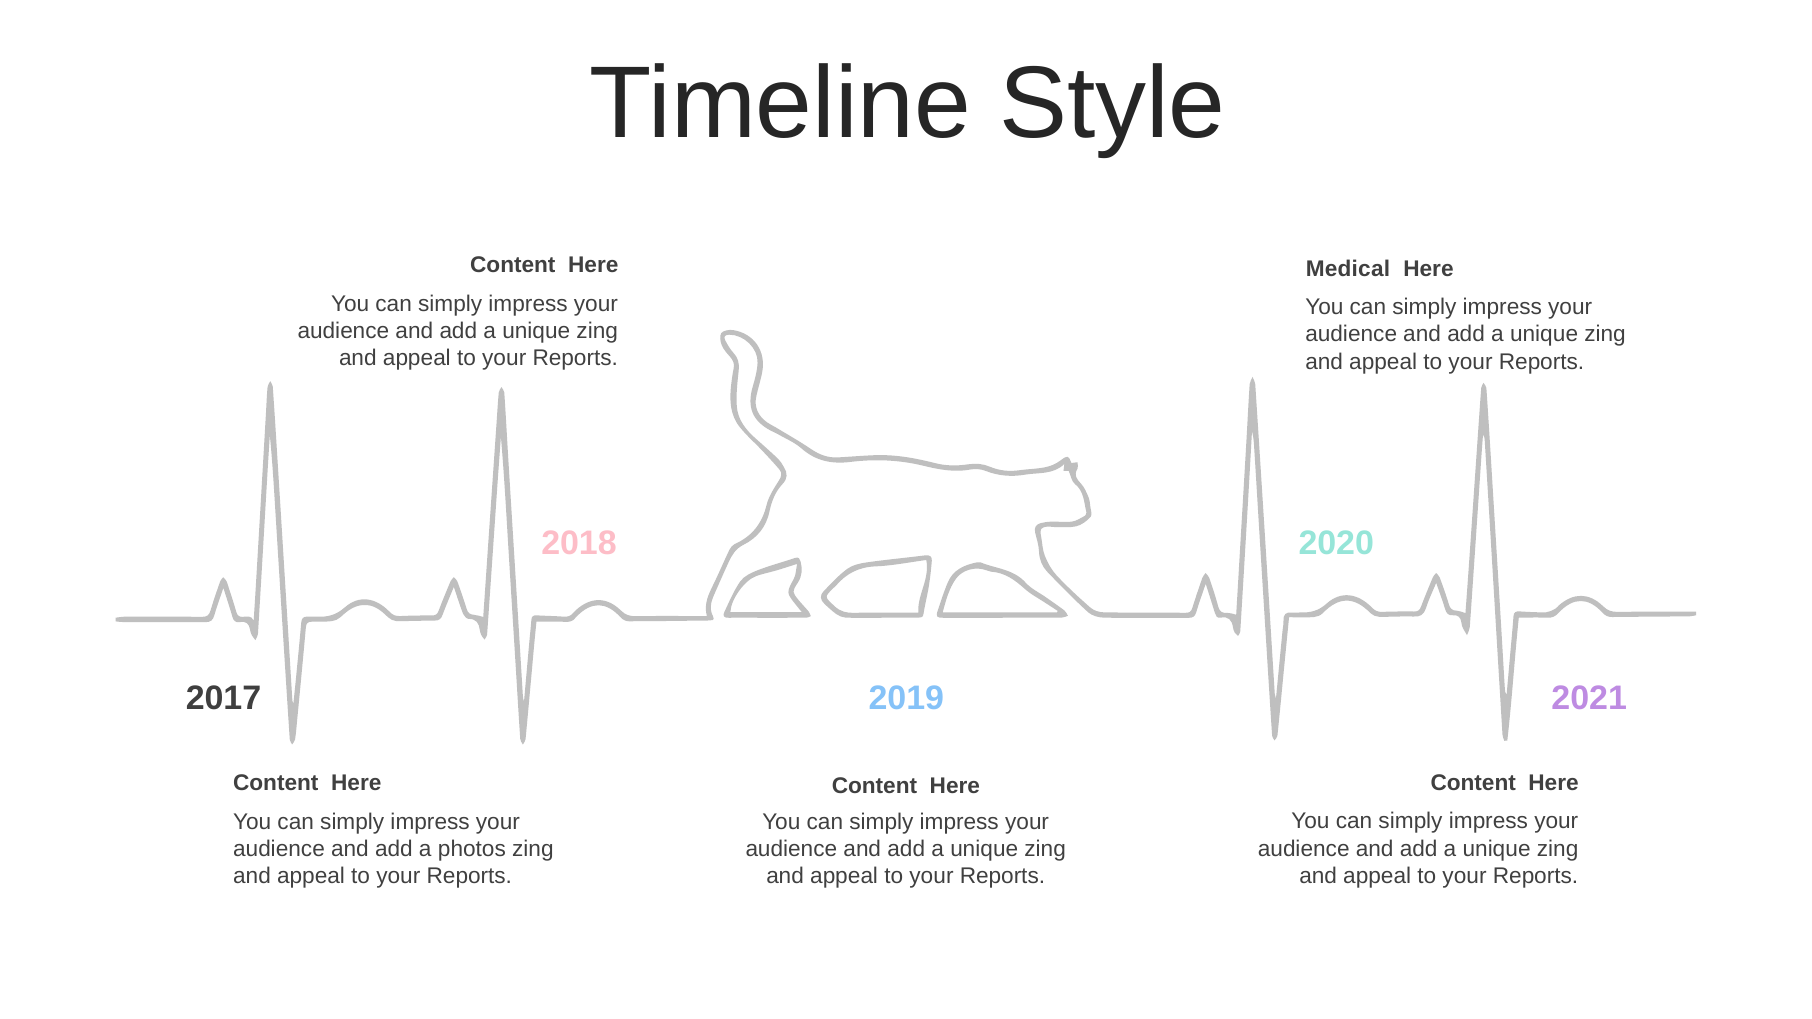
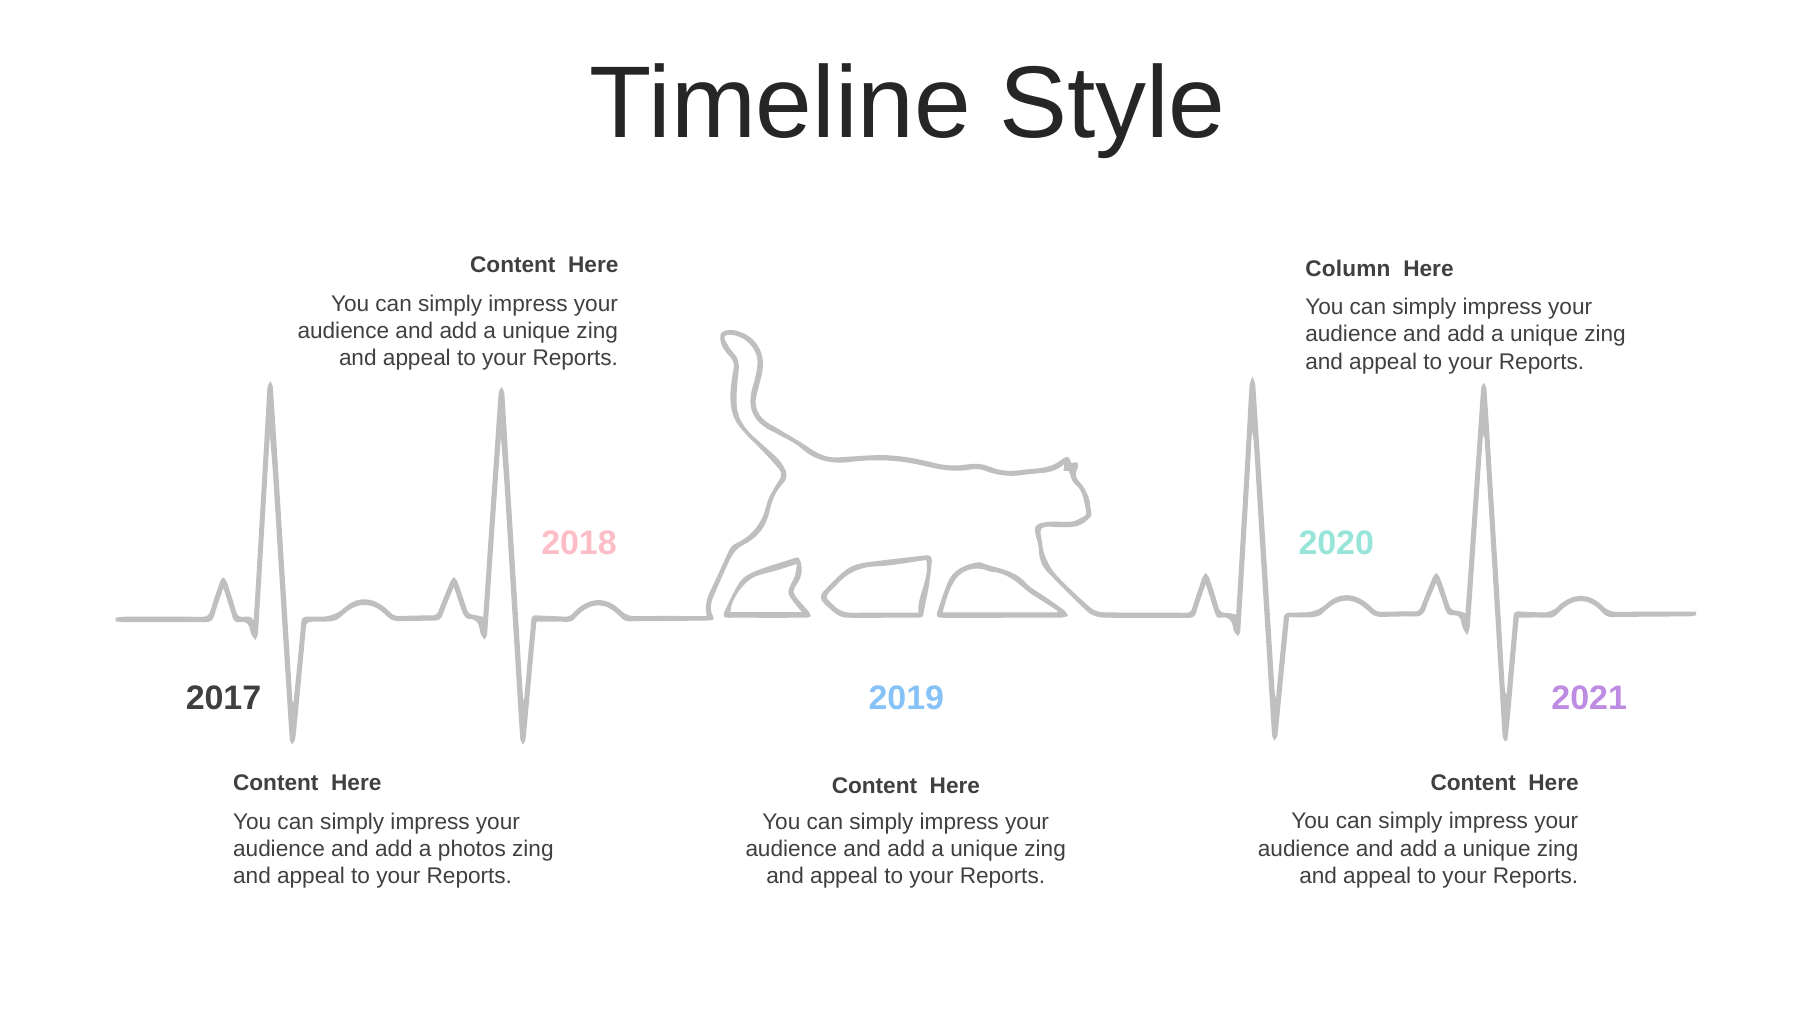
Medical: Medical -> Column (1348, 269)
